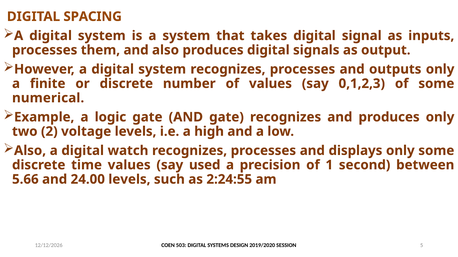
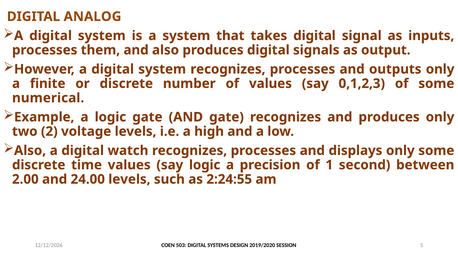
SPACING: SPACING -> ANALOG (93, 17)
say used: used -> logic (205, 165)
5.66: 5.66 -> 2.00 (25, 180)
